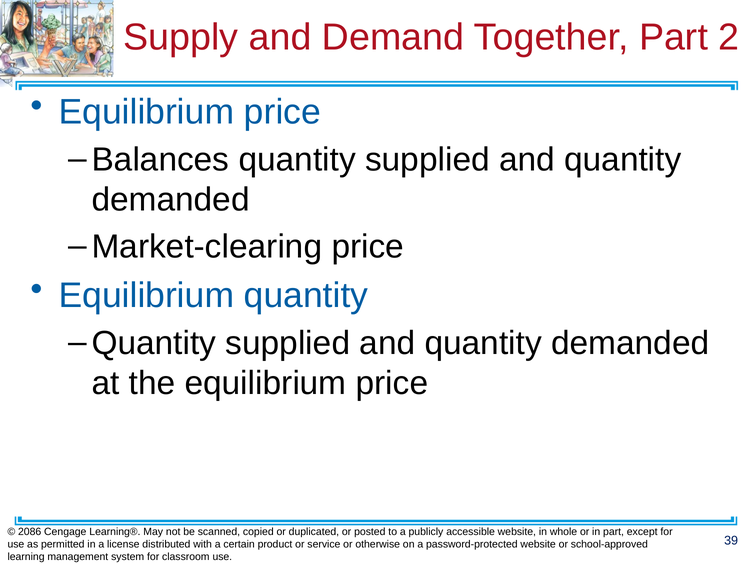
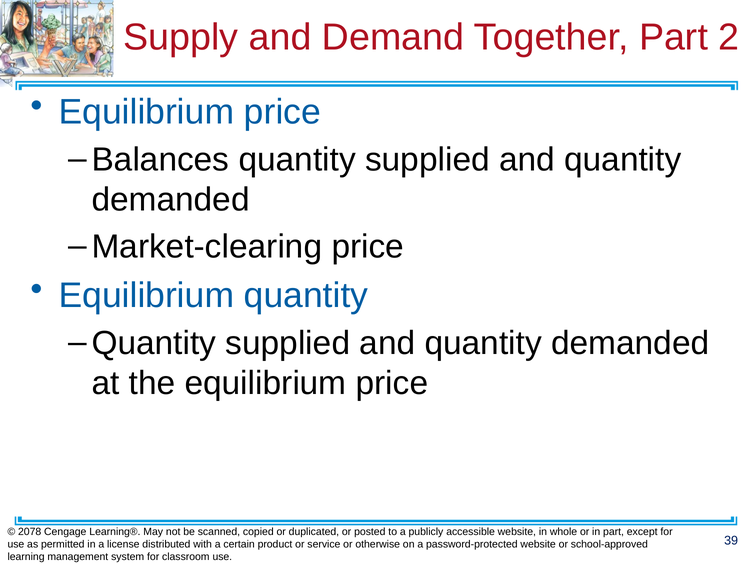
2086: 2086 -> 2078 (30, 532)
